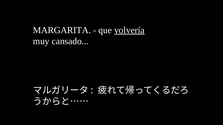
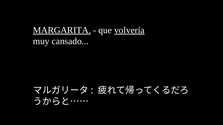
MARGARITA underline: none -> present (62, 30)
